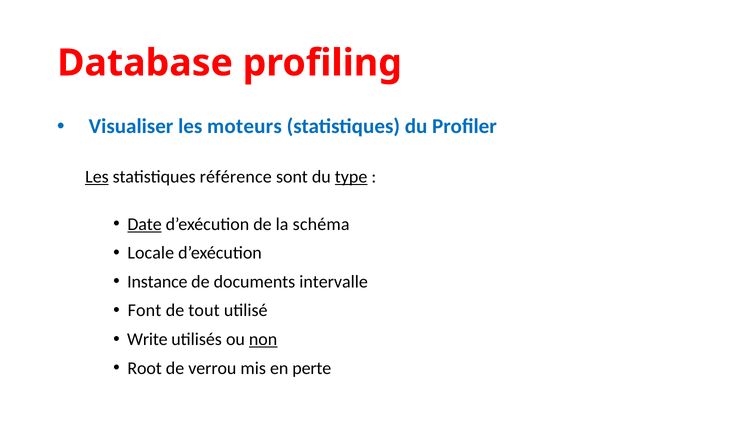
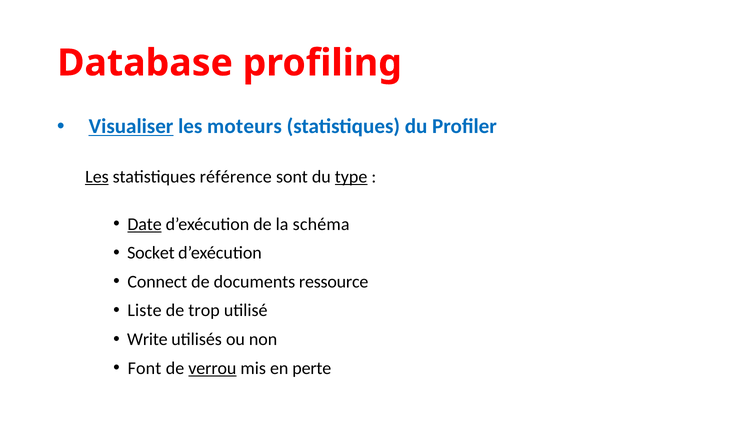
Visualiser underline: none -> present (131, 126)
Locale: Locale -> Socket (151, 253)
Instance: Instance -> Connect (157, 282)
intervalle: intervalle -> ressource (334, 282)
Font: Font -> Liste (145, 310)
tout: tout -> trop (204, 310)
non underline: present -> none (263, 339)
Root: Root -> Font (145, 368)
verrou underline: none -> present (212, 368)
